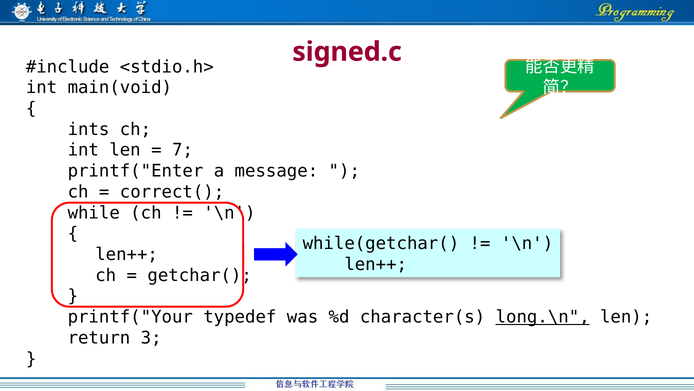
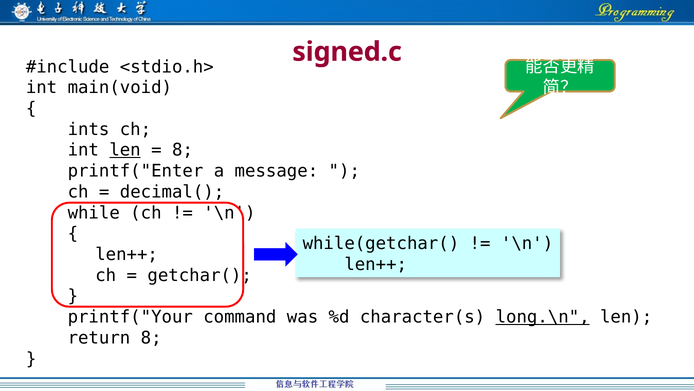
len underline: none -> present (125, 150)
7: 7 -> 8 (183, 150)
correct(: correct( -> decimal( (172, 192)
typedef: typedef -> command (240, 317)
return 3: 3 -> 8 (151, 337)
